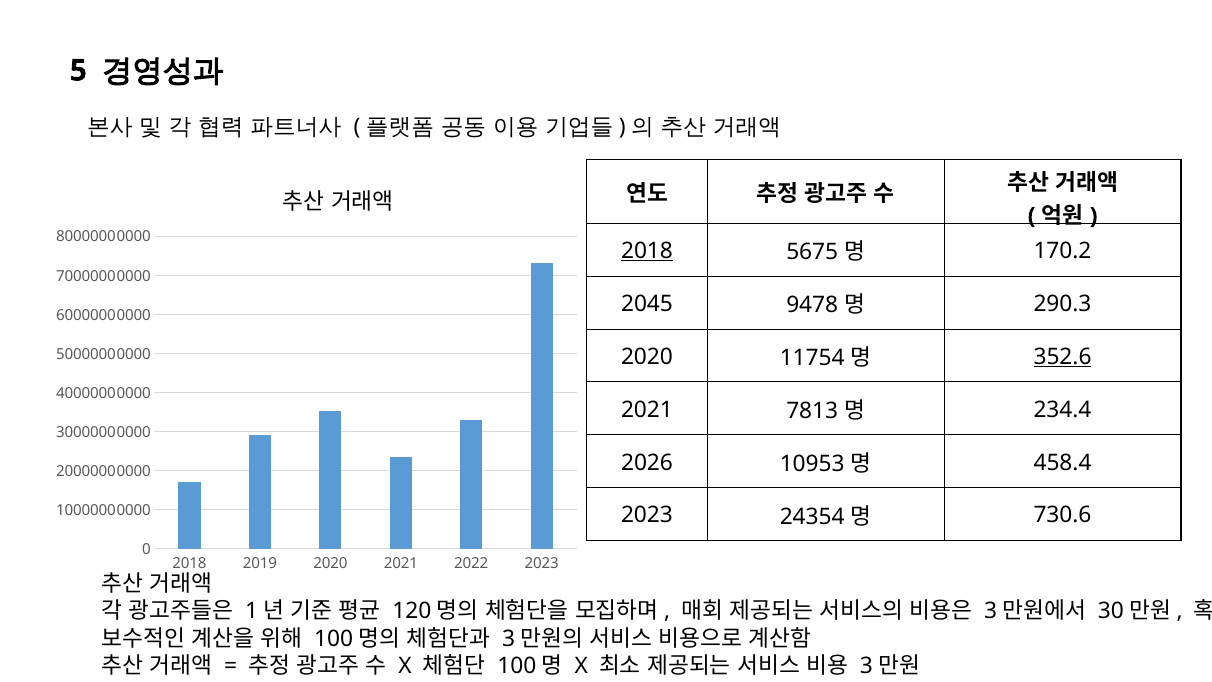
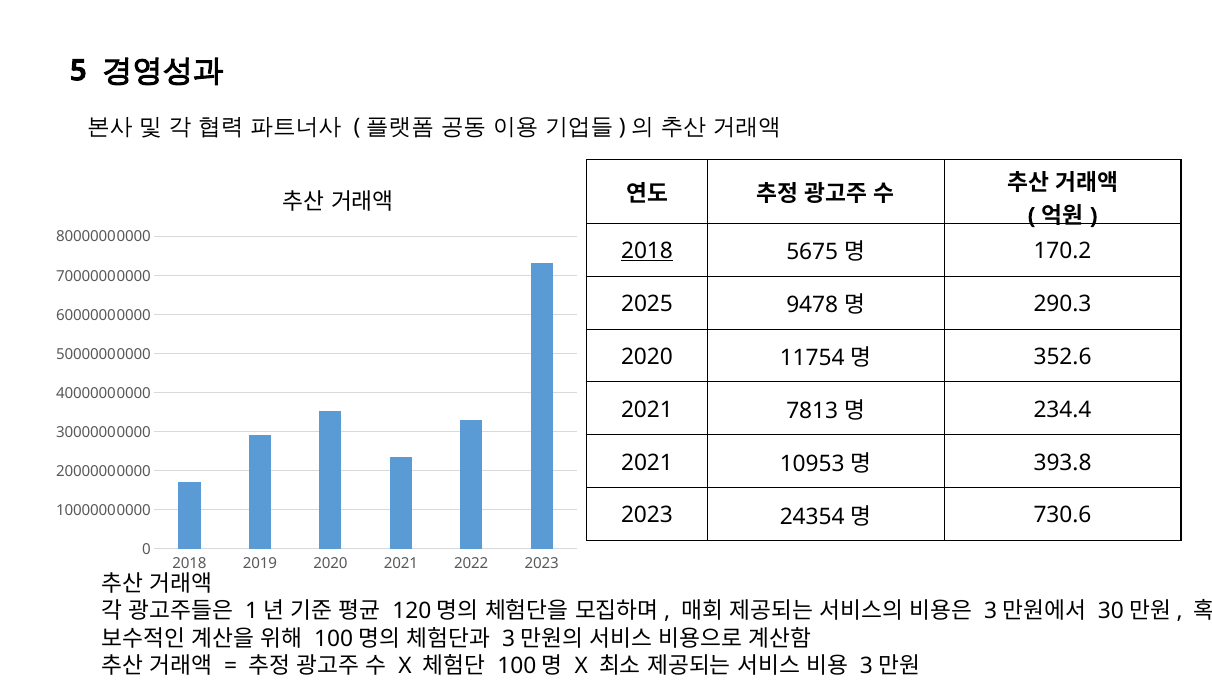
2045: 2045 -> 2025 (647, 304)
352.6 underline: present -> none (1063, 357)
2026: 2026 -> 2021 (647, 462)
458.4: 458.4 -> 393.8 (1063, 462)
